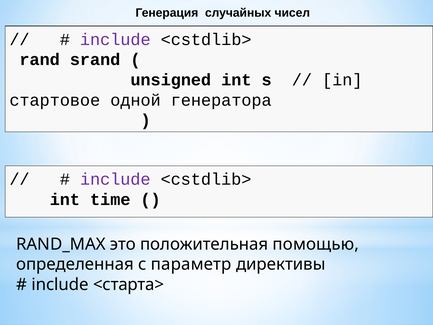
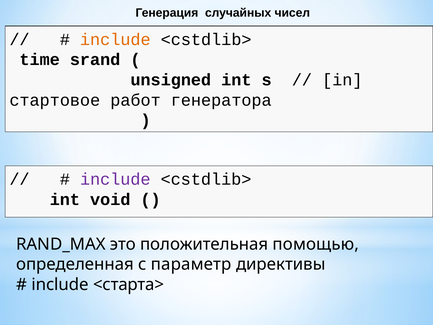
include colour: purple -> orange (115, 39)
rand: rand -> time (40, 60)
одной: одной -> работ (136, 100)
time: time -> void (110, 199)
